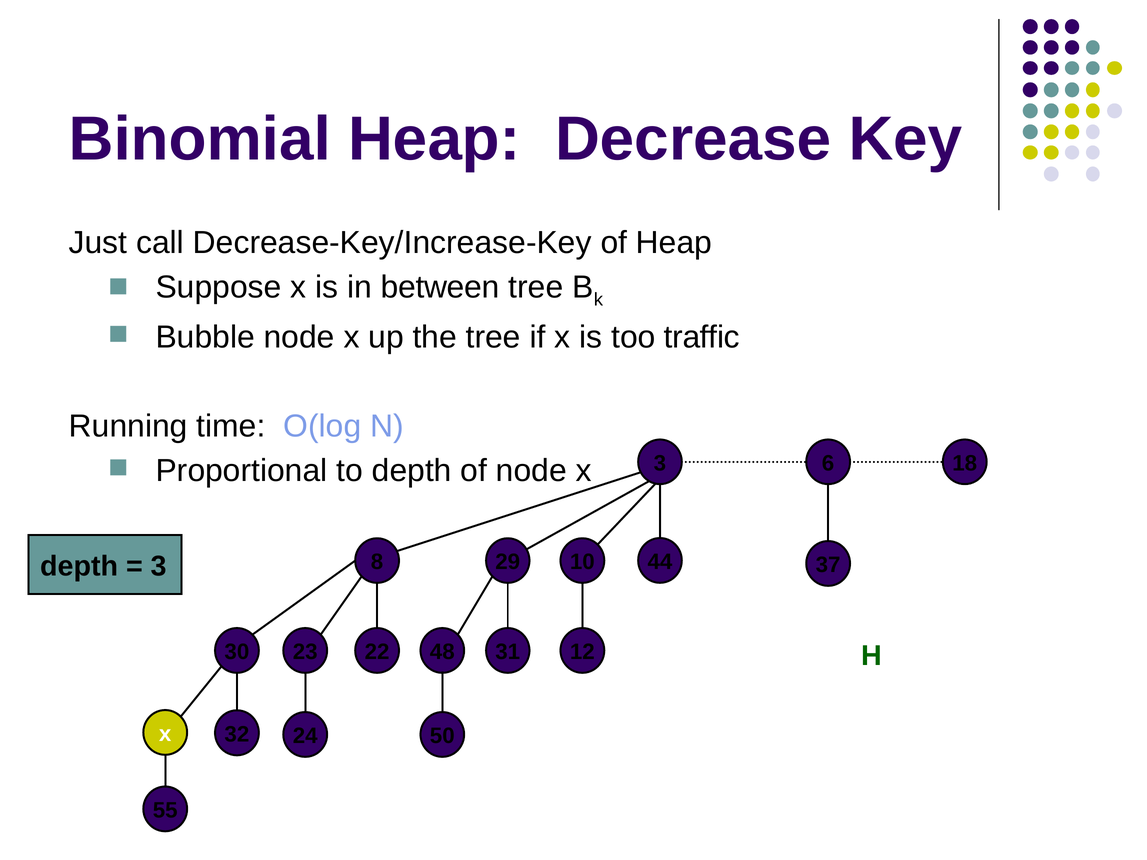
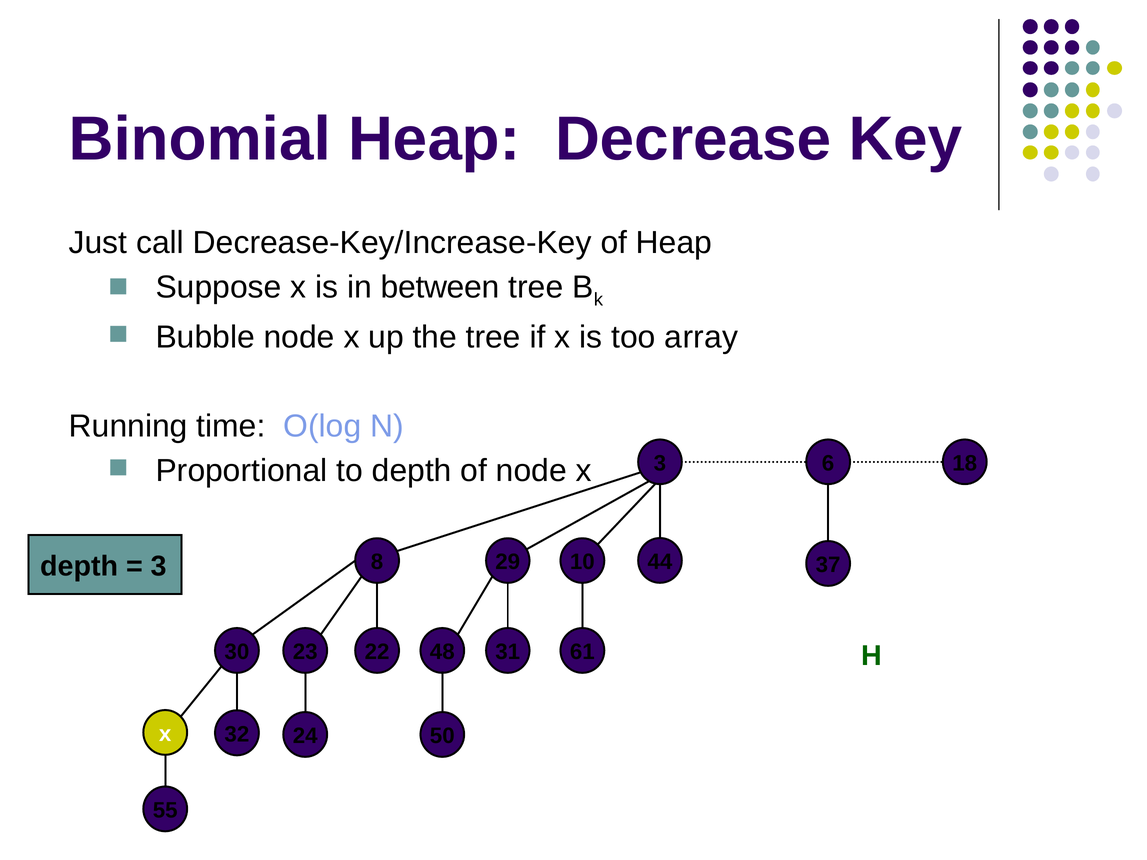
traffic: traffic -> array (701, 337)
12: 12 -> 61 (582, 652)
